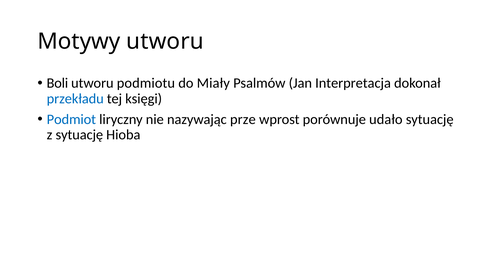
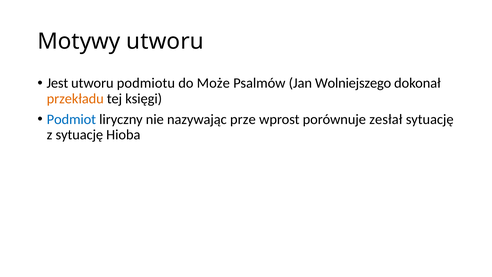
Boli: Boli -> Jest (57, 83)
Miały: Miały -> Może (213, 83)
Interpretacja: Interpretacja -> Wolniejszego (353, 83)
przekładu colour: blue -> orange (75, 99)
udało: udało -> zesłał (386, 119)
